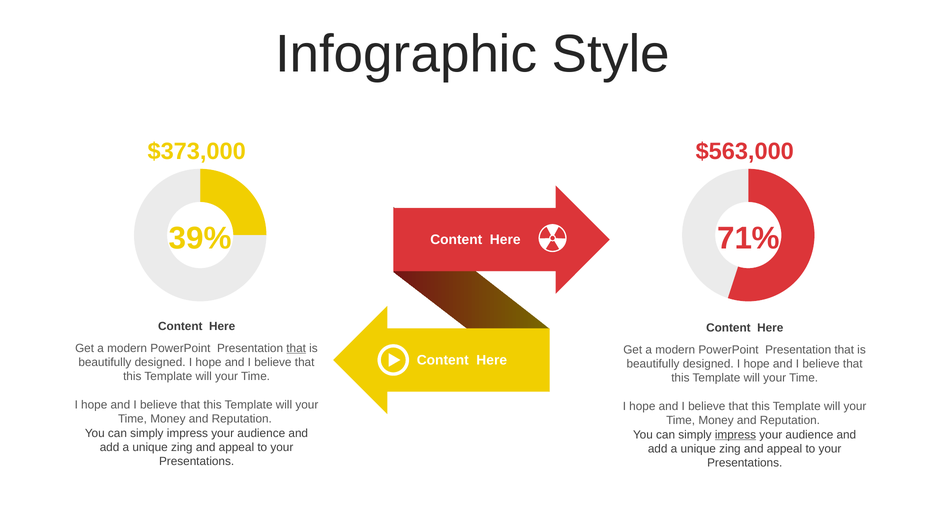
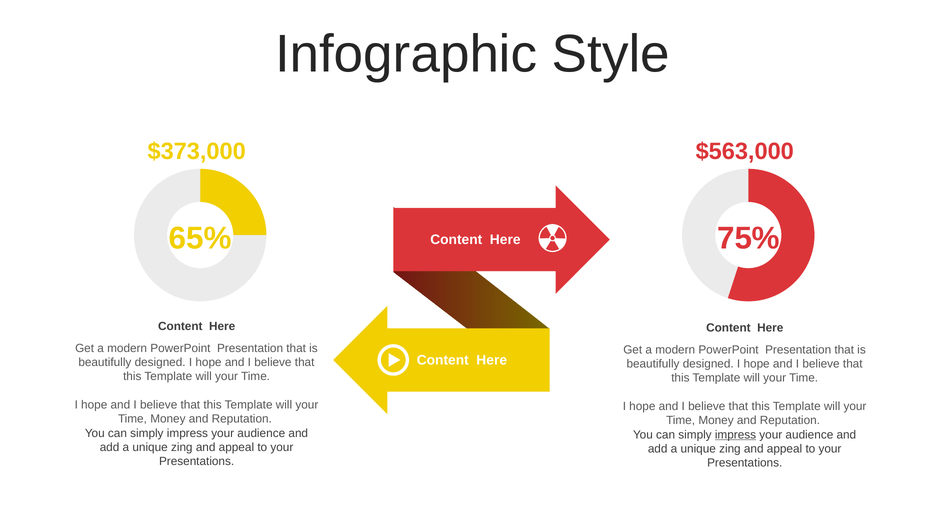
39%: 39% -> 65% (200, 238)
71%: 71% -> 75% (748, 238)
that underline: present -> none (296, 348)
